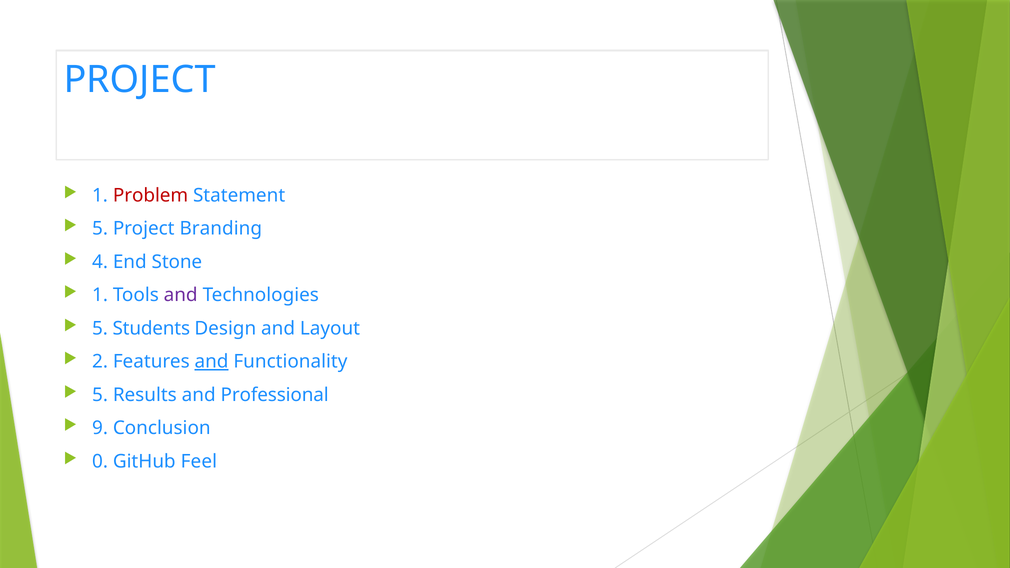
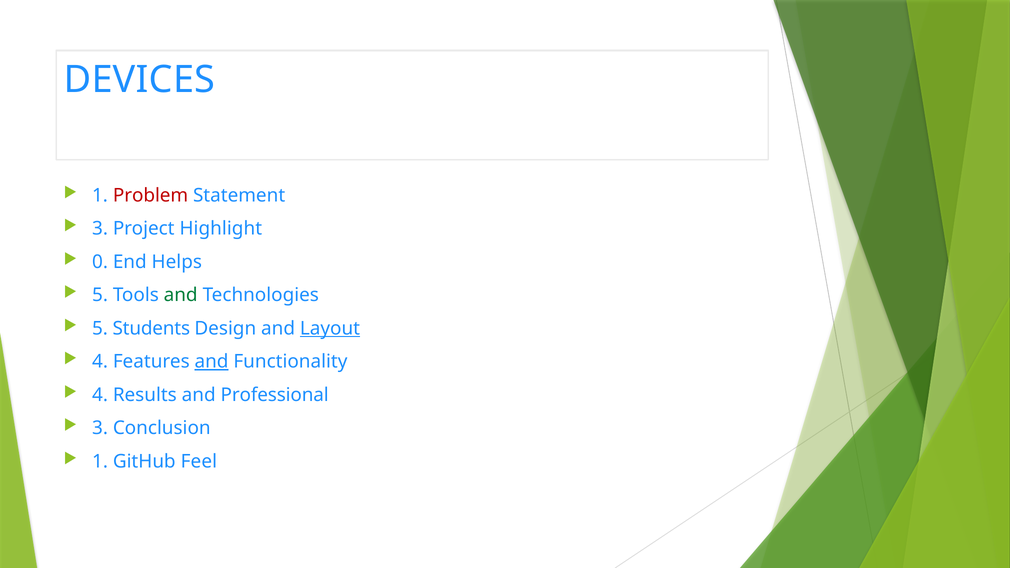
PROJECT: PROJECT -> DEVICES (139, 80)
5: 5 -> 3 (100, 229)
Branding: Branding -> Highlight (221, 229)
4: 4 -> 0 (100, 262)
Stone: Stone -> Helps (177, 262)
1: 1 -> 5 (100, 295)
and colour: purple -> green (181, 295)
Layout underline: none -> present (330, 328)
2: 2 -> 4 (100, 362)
5: 5 -> 4 (100, 395)
9: 9 -> 3 (100, 428)
0: 0 -> 1 (100, 461)
